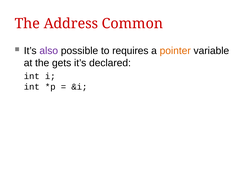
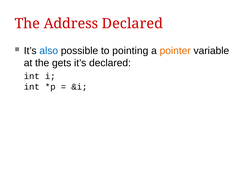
Address Common: Common -> Declared (132, 24)
also colour: purple -> blue (49, 51)
requires: requires -> pointing (130, 51)
